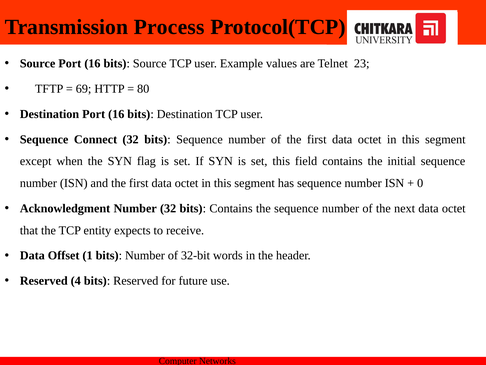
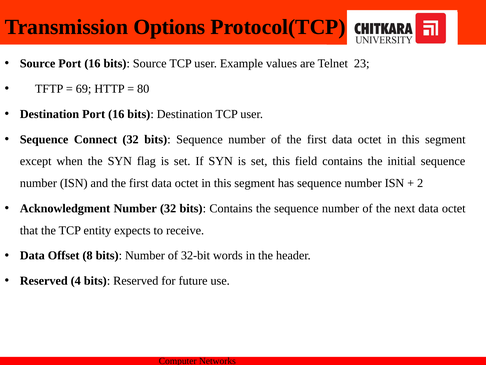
Process: Process -> Options (169, 27)
0: 0 -> 2 (420, 183)
1: 1 -> 8 (88, 255)
